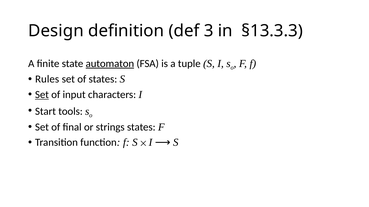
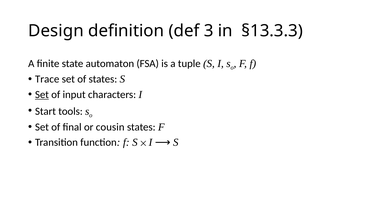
automaton underline: present -> none (110, 64)
Rules: Rules -> Trace (47, 79)
strings: strings -> cousin (110, 127)
